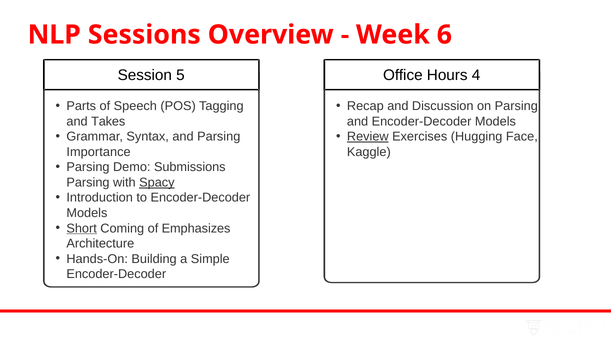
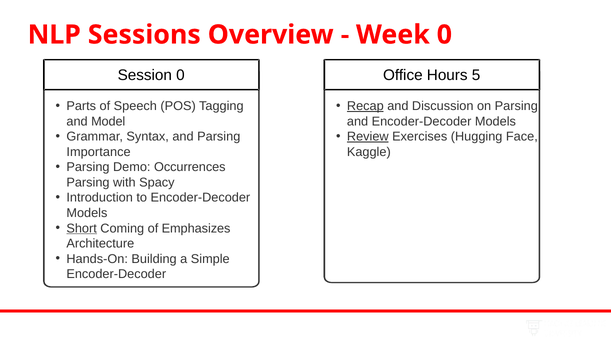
Week 6: 6 -> 0 (444, 35)
Session 5: 5 -> 0 (180, 75)
4: 4 -> 5 (476, 75)
Recap underline: none -> present (365, 106)
Takes: Takes -> Model (108, 121)
Submissions: Submissions -> Occurrences (190, 167)
Spacy underline: present -> none (157, 182)
